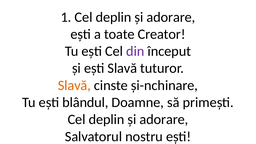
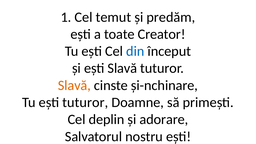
1 Cel deplin: deplin -> temut (113, 17)
adorare: adorare -> predăm (171, 17)
din colour: purple -> blue (135, 51)
ești blândul: blândul -> tuturor (85, 102)
